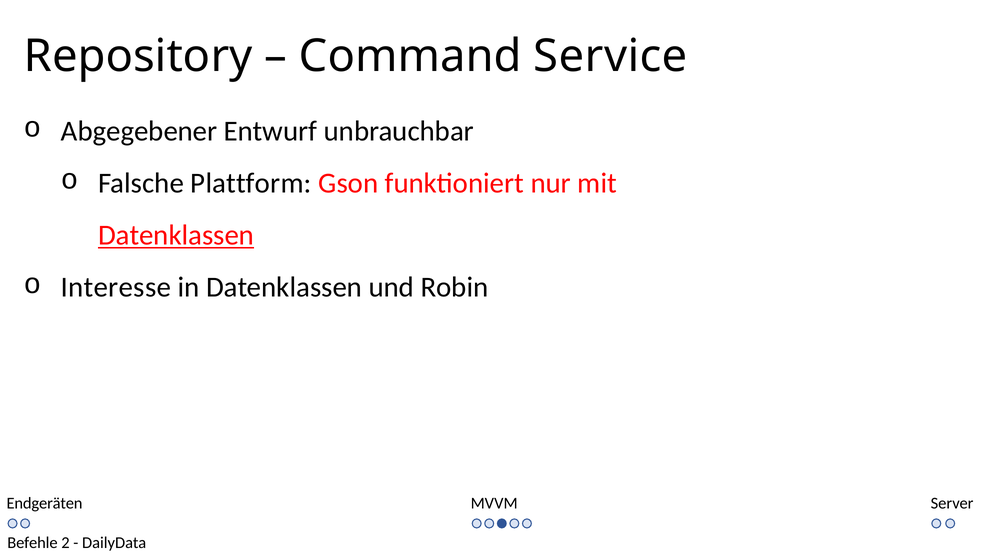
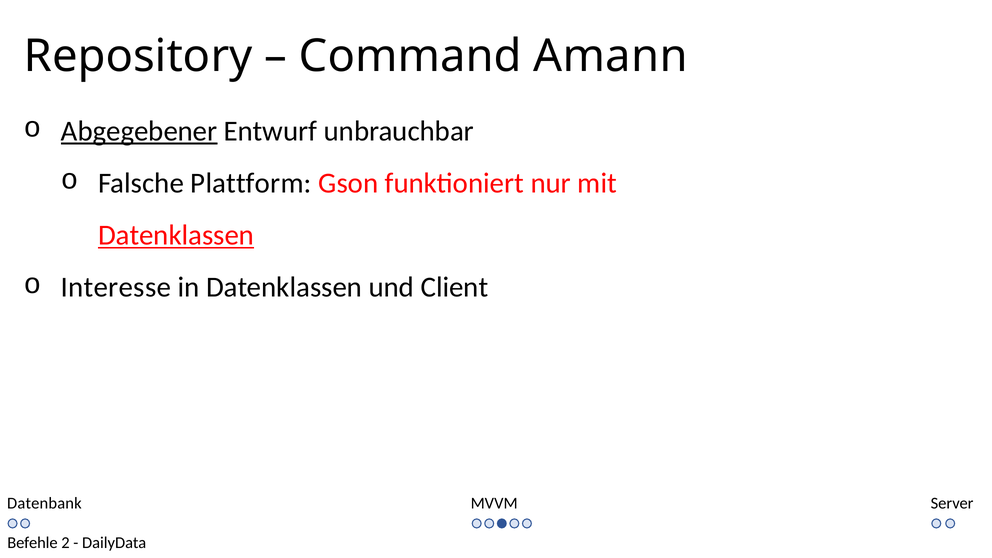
Service: Service -> Amann (611, 56)
Abgegebener underline: none -> present (139, 131)
Robin: Robin -> Client (454, 287)
Endgeräten: Endgeräten -> Datenbank (44, 503)
